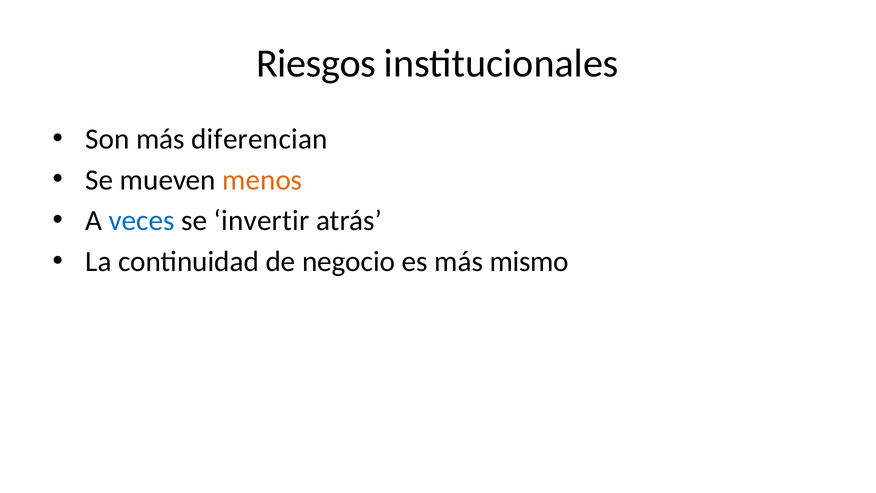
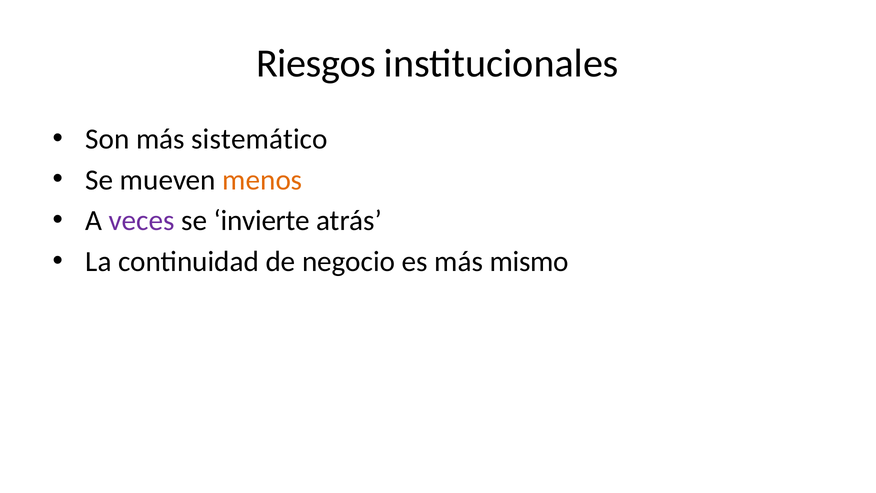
diferencian: diferencian -> sistemático (260, 139)
veces colour: blue -> purple (142, 221)
invertir: invertir -> invierte (262, 221)
